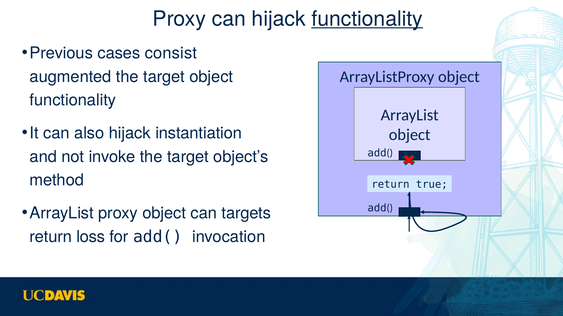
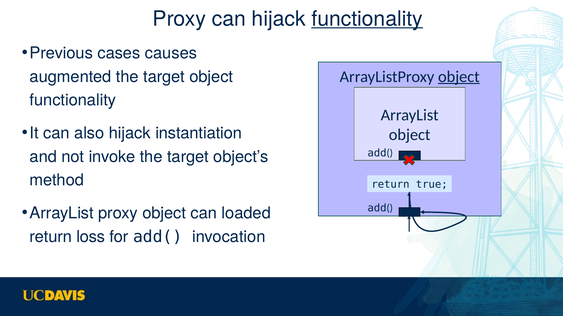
consist: consist -> causes (171, 53)
object underline: none -> present (459, 77)
targets: targets -> loaded (246, 214)
